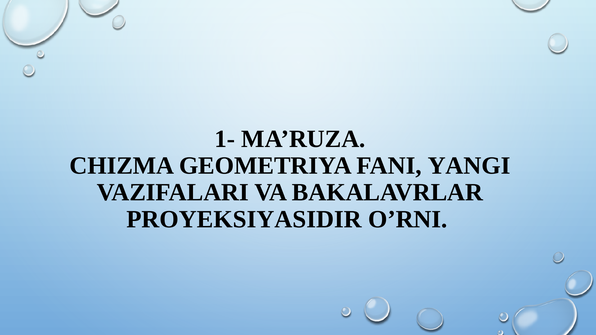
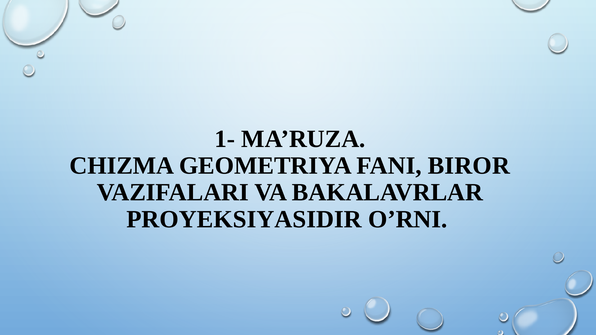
YANGI: YANGI -> BIROR (469, 166)
